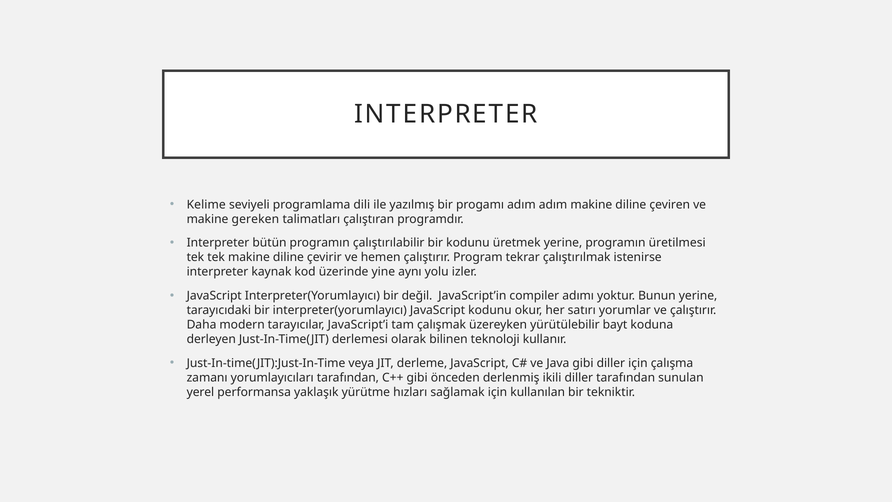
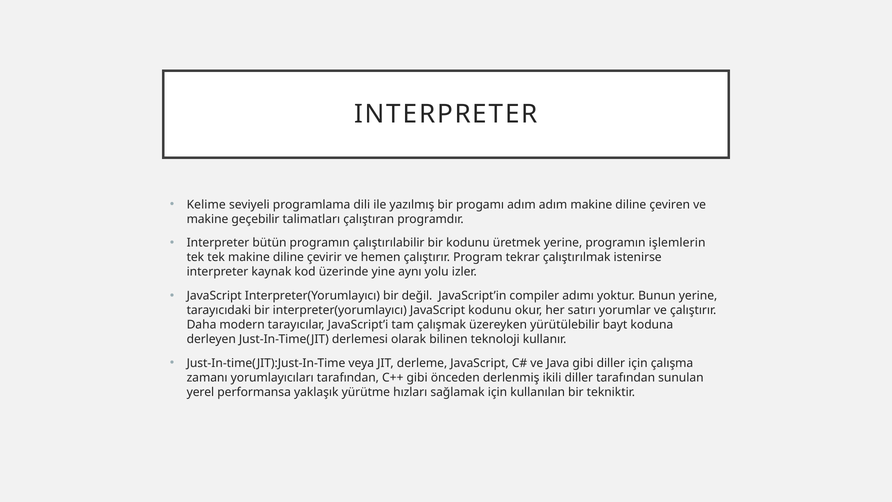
gereken: gereken -> geçebilir (255, 219)
üretilmesi: üretilmesi -> işlemlerin (677, 243)
